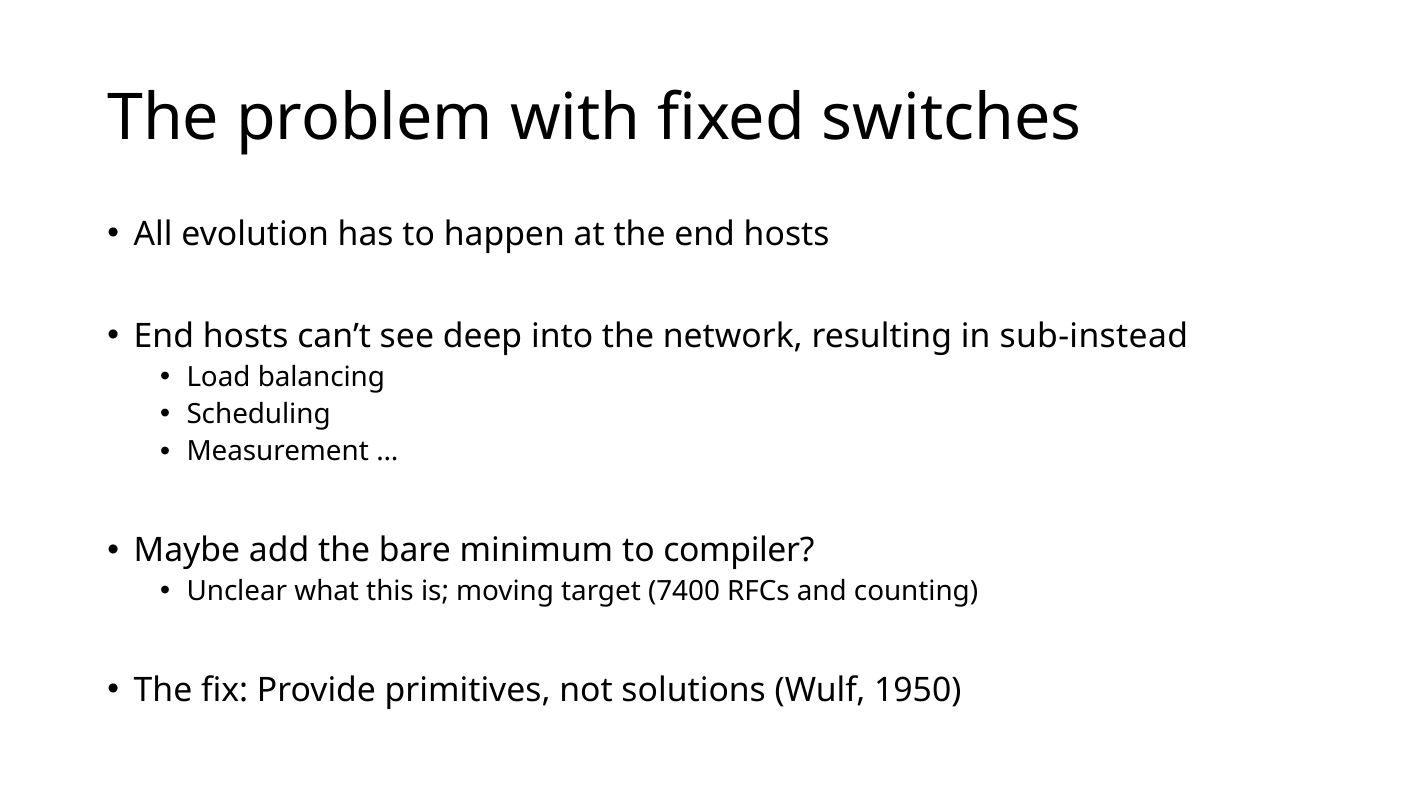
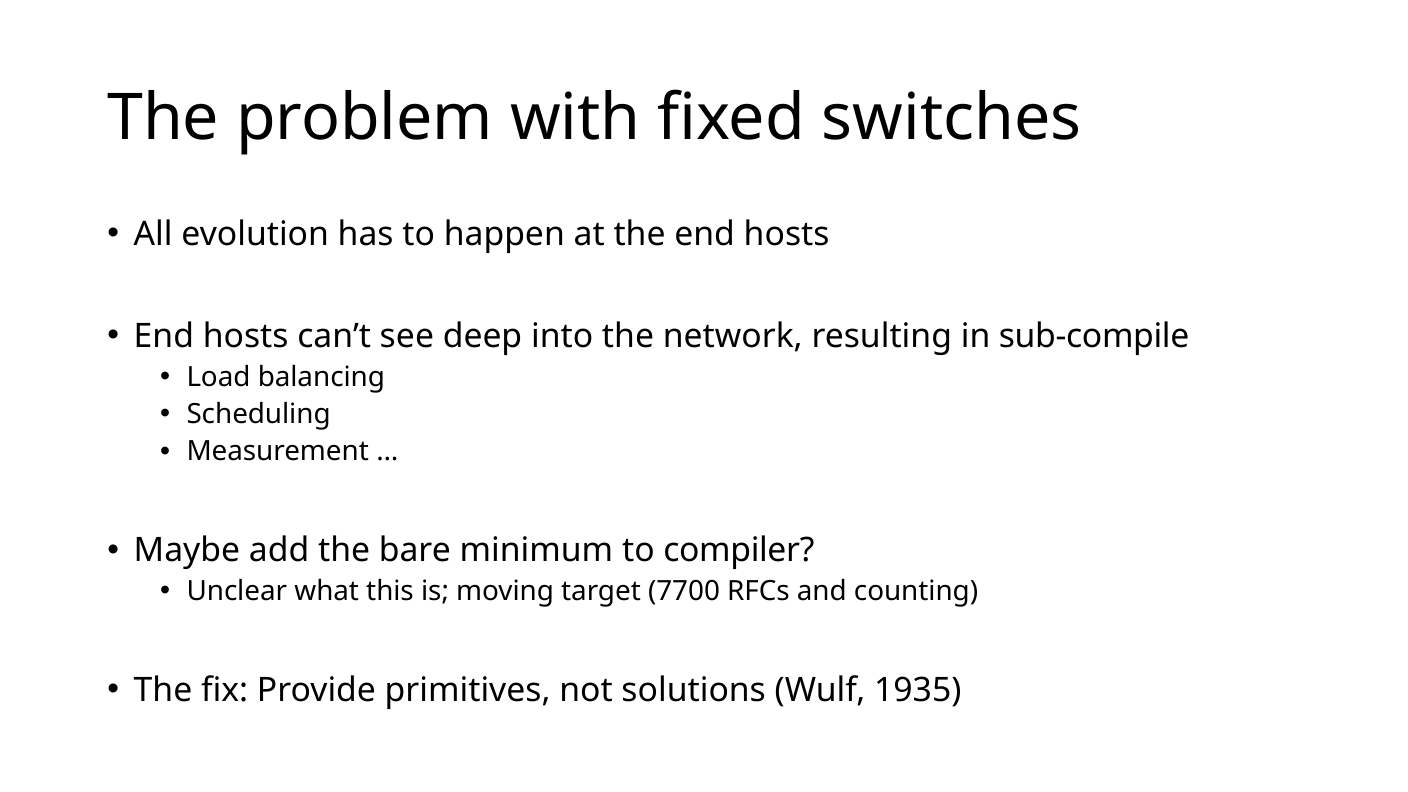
sub-instead: sub-instead -> sub-compile (1094, 336)
7400: 7400 -> 7700 (684, 591)
1950: 1950 -> 1935 (918, 690)
